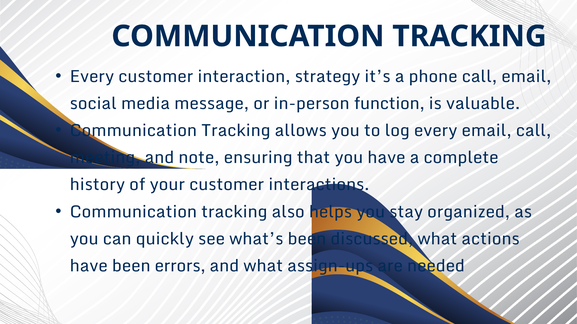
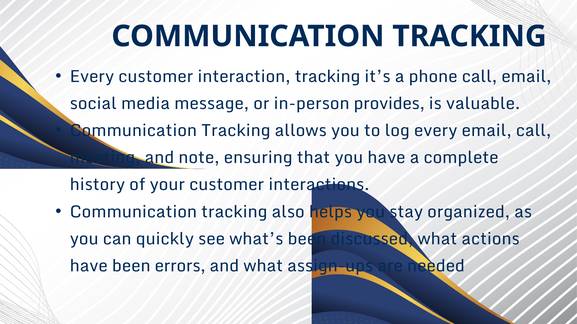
interaction strategy: strategy -> tracking (328, 77)
function: function -> provides (389, 104)
